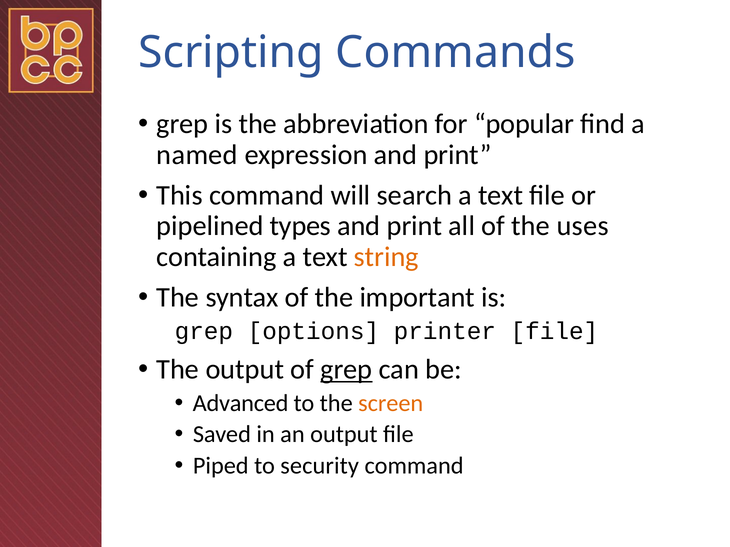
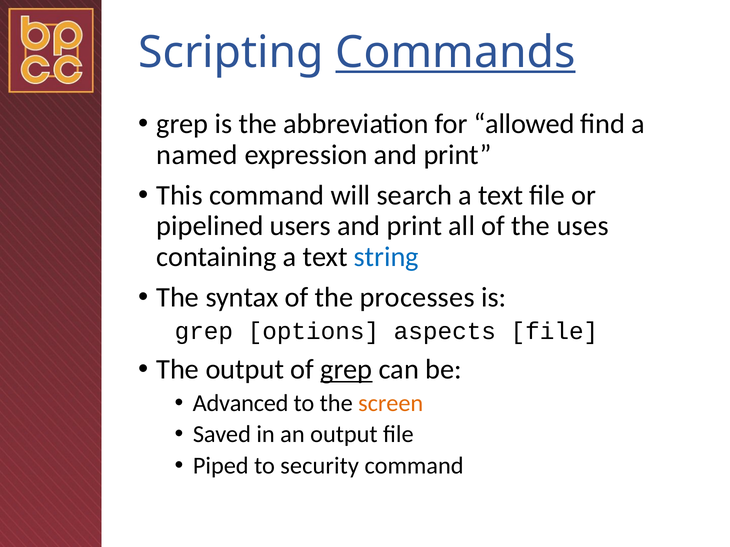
Commands underline: none -> present (455, 53)
popular: popular -> allowed (524, 124)
types: types -> users (300, 226)
string colour: orange -> blue (386, 257)
important: important -> processes (417, 298)
printer: printer -> aspects (445, 331)
